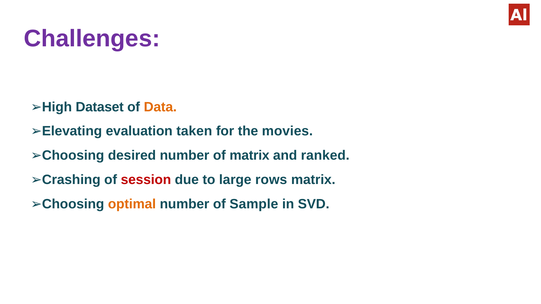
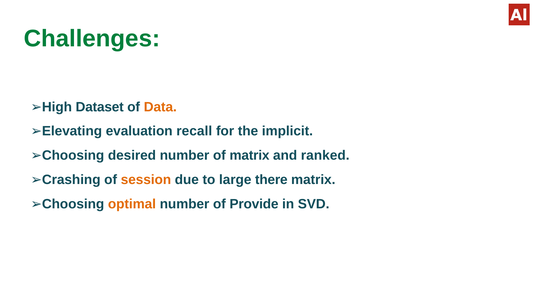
Challenges colour: purple -> green (92, 39)
taken: taken -> recall (194, 131)
movies: movies -> implicit (287, 131)
session colour: red -> orange (146, 180)
rows: rows -> there (271, 180)
Sample: Sample -> Provide (254, 204)
